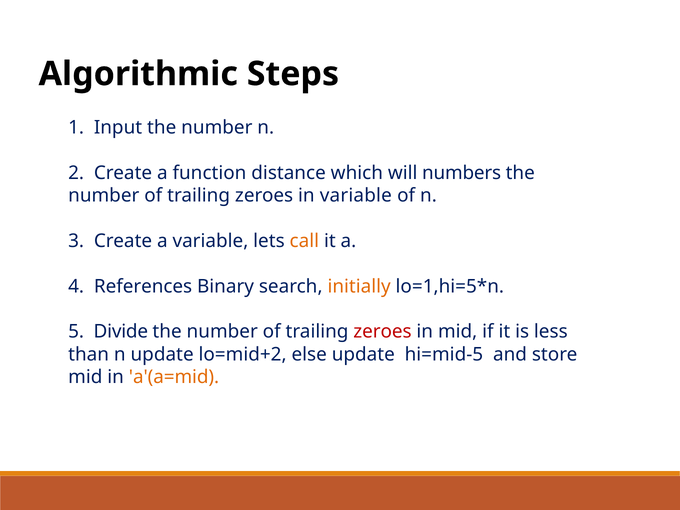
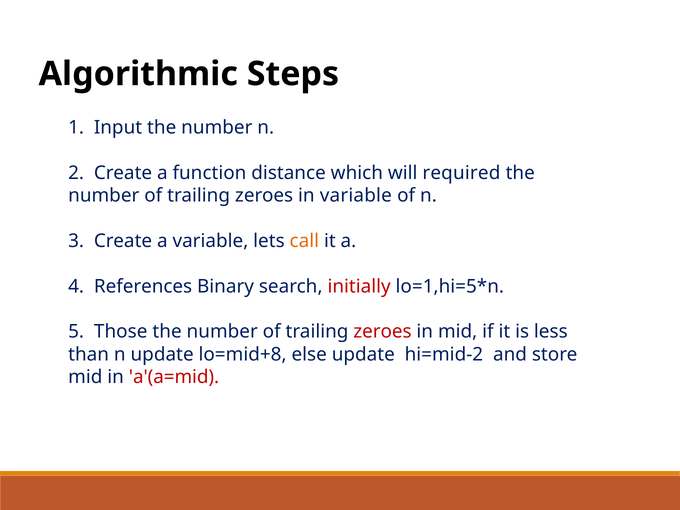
numbers: numbers -> required (461, 173)
initially colour: orange -> red (359, 286)
Divide: Divide -> Those (121, 332)
lo=mid+2: lo=mid+2 -> lo=mid+8 (243, 354)
hi=mid-5: hi=mid-5 -> hi=mid-2 (444, 354)
a'(a=mid colour: orange -> red (174, 377)
